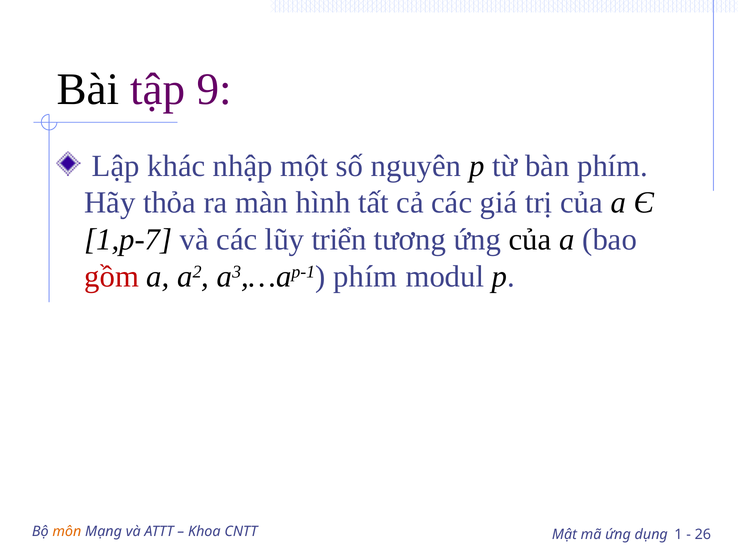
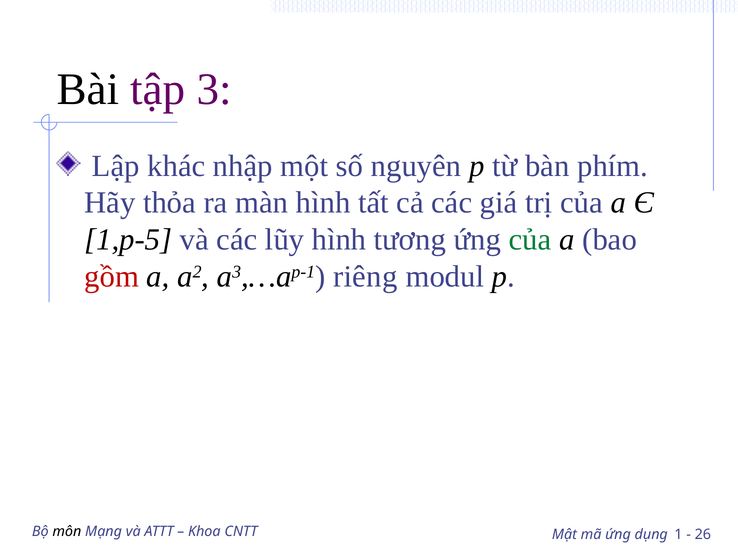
9: 9 -> 3 (214, 89)
1,p-7: 1,p-7 -> 1,p-5 (128, 240)
lũy triển: triển -> hình (339, 240)
của colour: black -> green (530, 240)
a3,…ap-1 phím: phím -> riêng (365, 276)
môn colour: orange -> black (67, 531)
